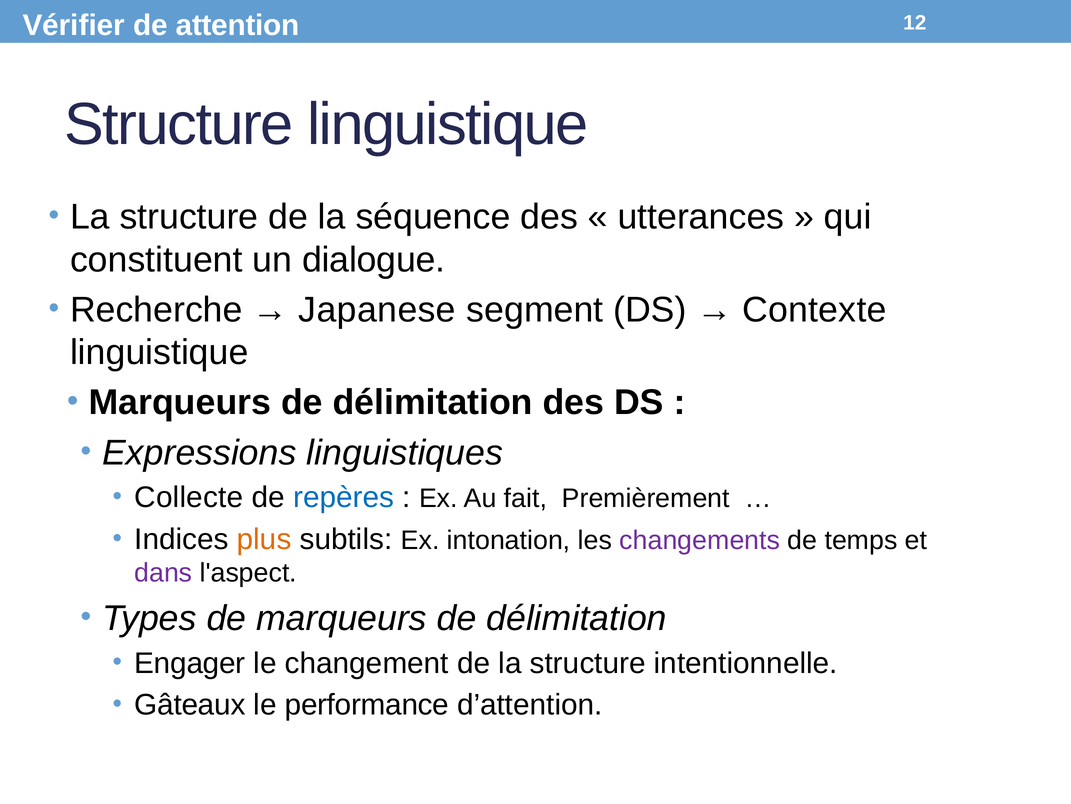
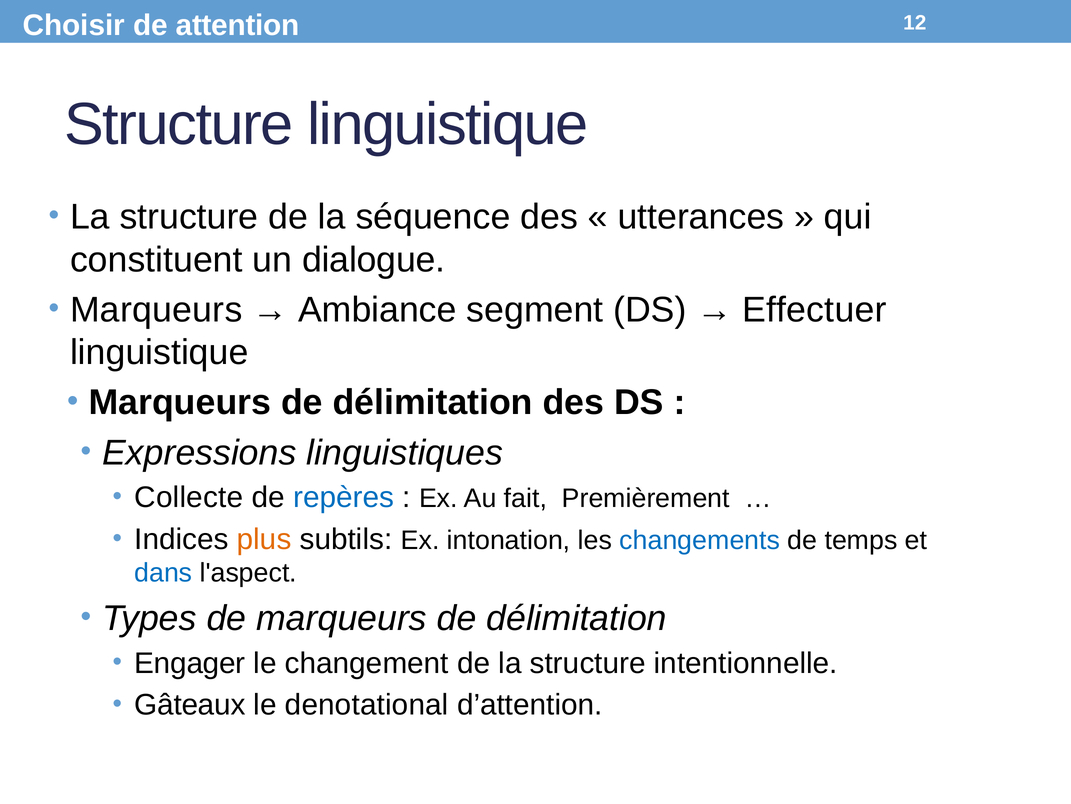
Vérifier: Vérifier -> Choisir (74, 25)
Recherche: Recherche -> Marqueurs (156, 310)
Japanese: Japanese -> Ambiance (377, 310)
Contexte: Contexte -> Effectuer (814, 310)
changements colour: purple -> blue (700, 540)
dans colour: purple -> blue (163, 573)
performance: performance -> denotational (367, 704)
